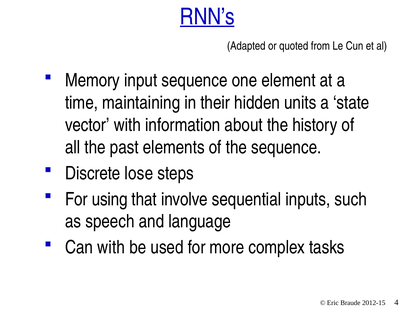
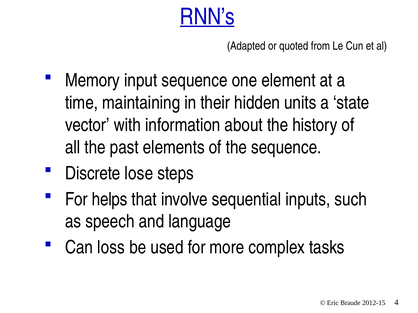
using: using -> helps (110, 200)
Can with: with -> loss (111, 248)
